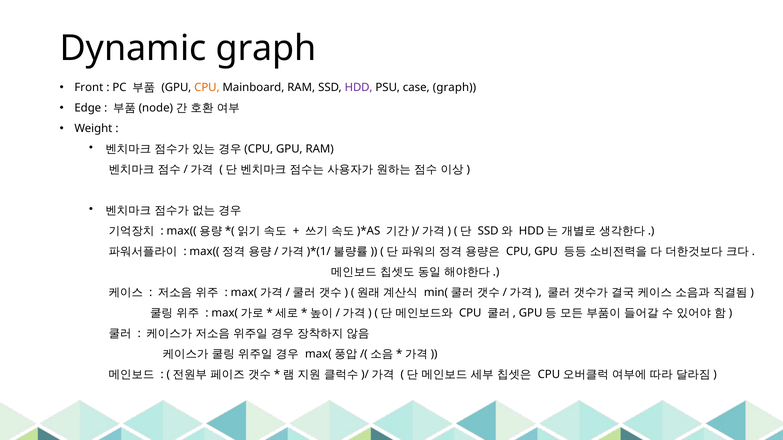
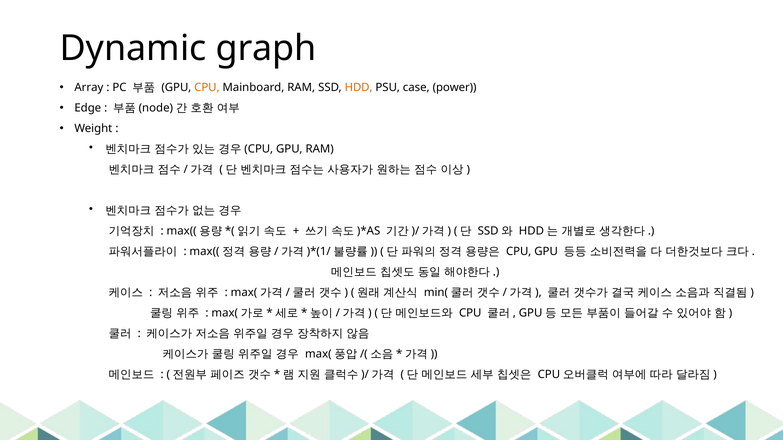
Front: Front -> Array (89, 88)
HDD colour: purple -> orange (359, 88)
case graph: graph -> power (455, 88)
